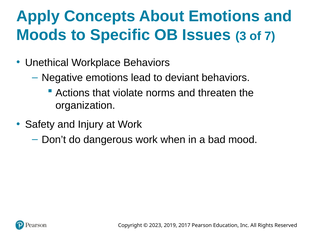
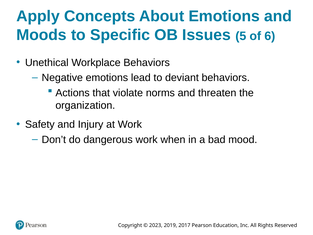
3: 3 -> 5 (241, 36)
7: 7 -> 6 (270, 36)
